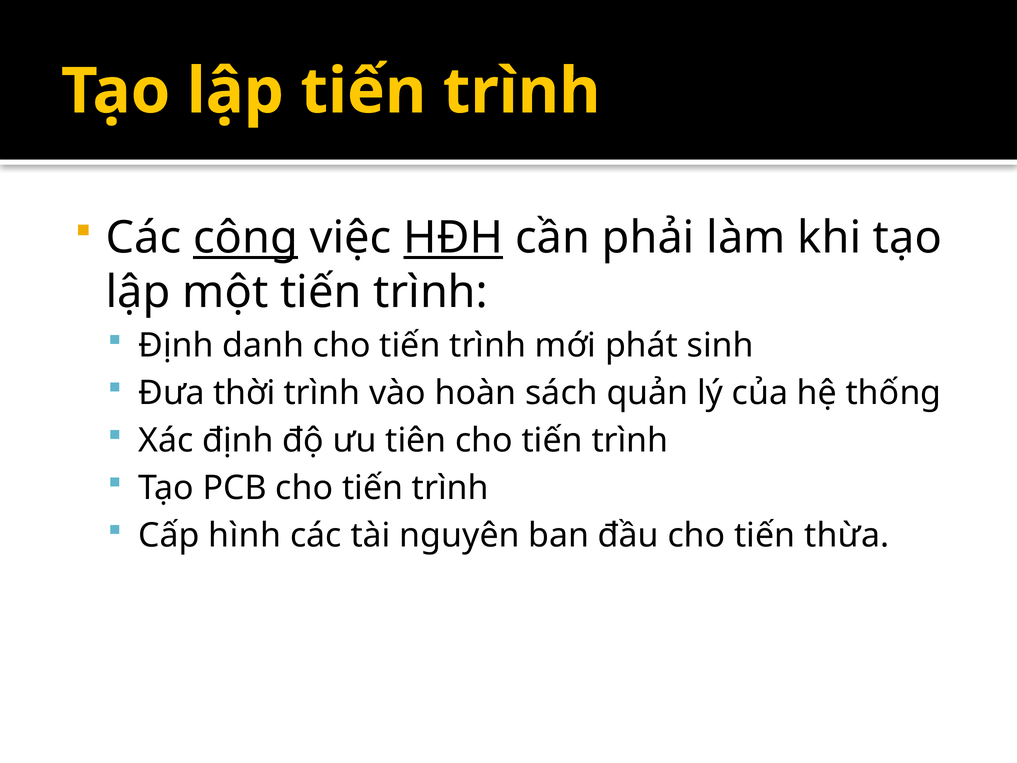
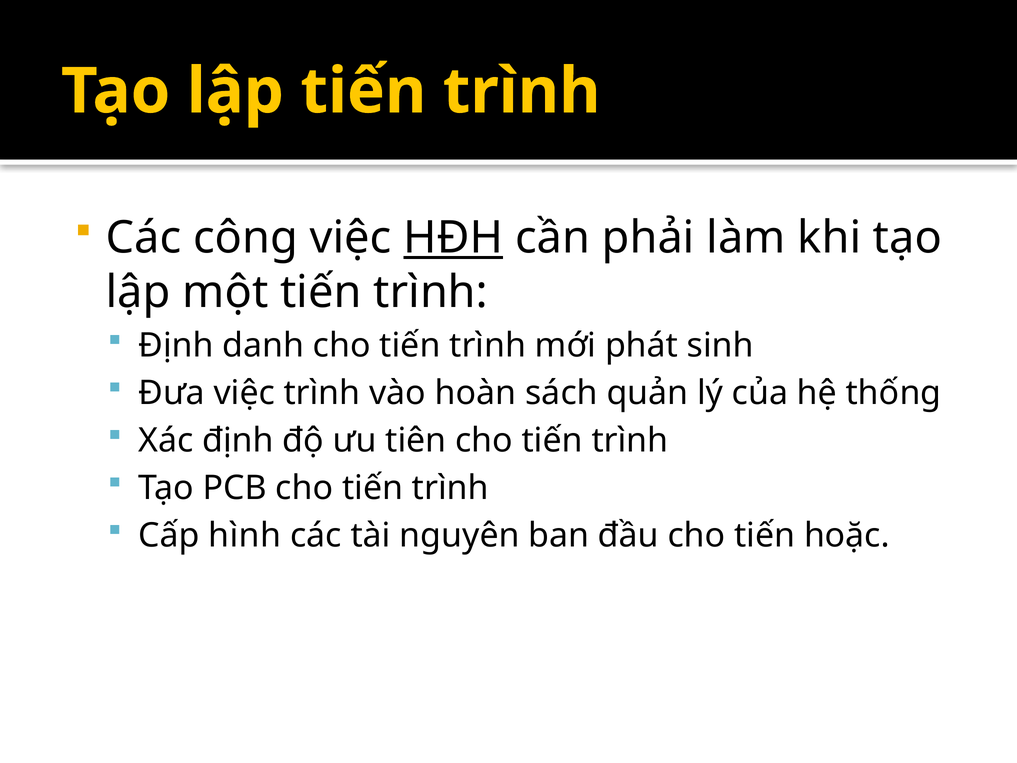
công underline: present -> none (246, 238)
Đưa thời: thời -> việc (244, 393)
thừa: thừa -> hoặc (847, 535)
